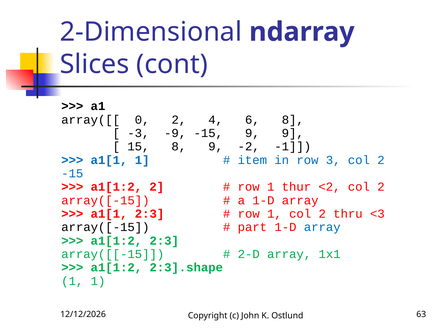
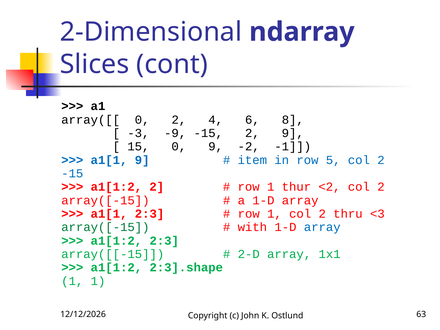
-15 9: 9 -> 2 (252, 133)
15 8: 8 -> 0 (179, 147)
a1[1 1: 1 -> 9 (142, 160)
3: 3 -> 5 (333, 160)
array([-15 colour: black -> green (105, 227)
part: part -> with (252, 227)
